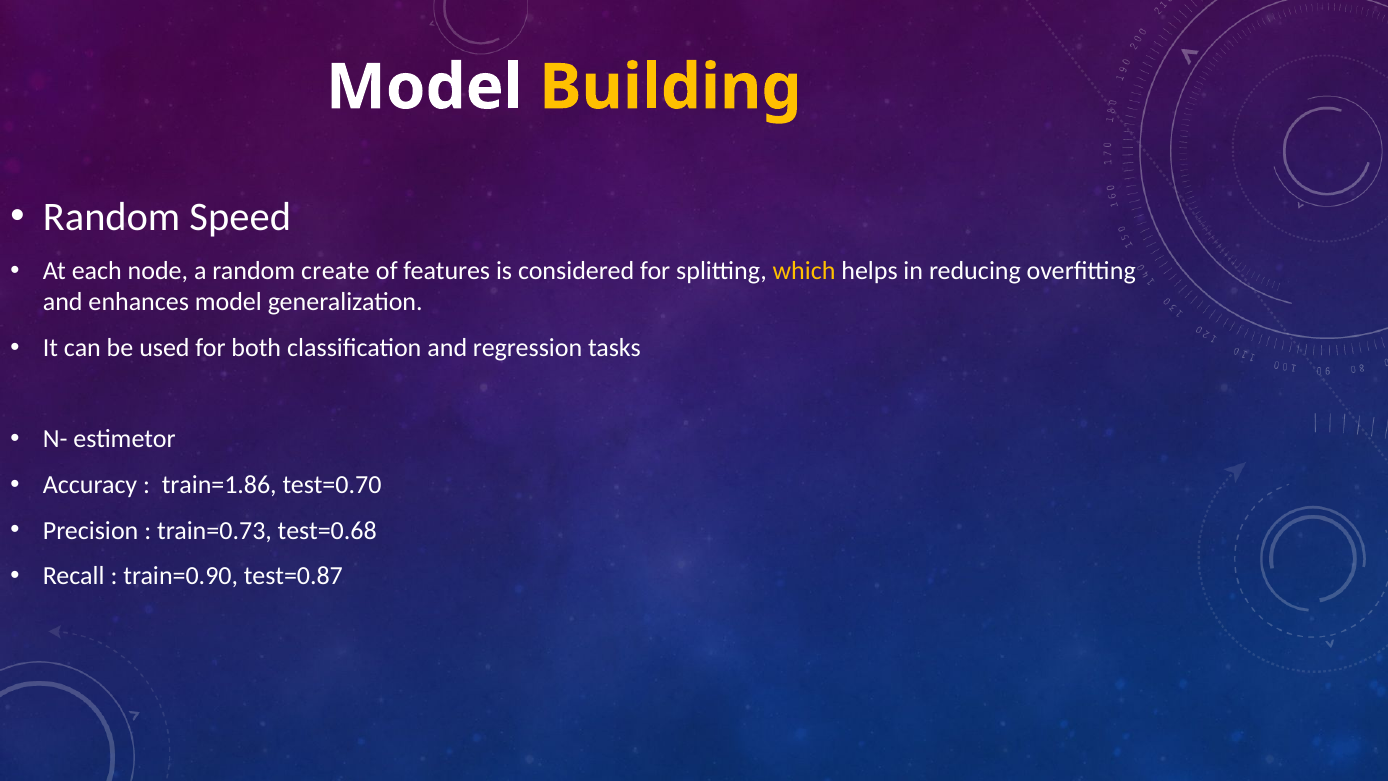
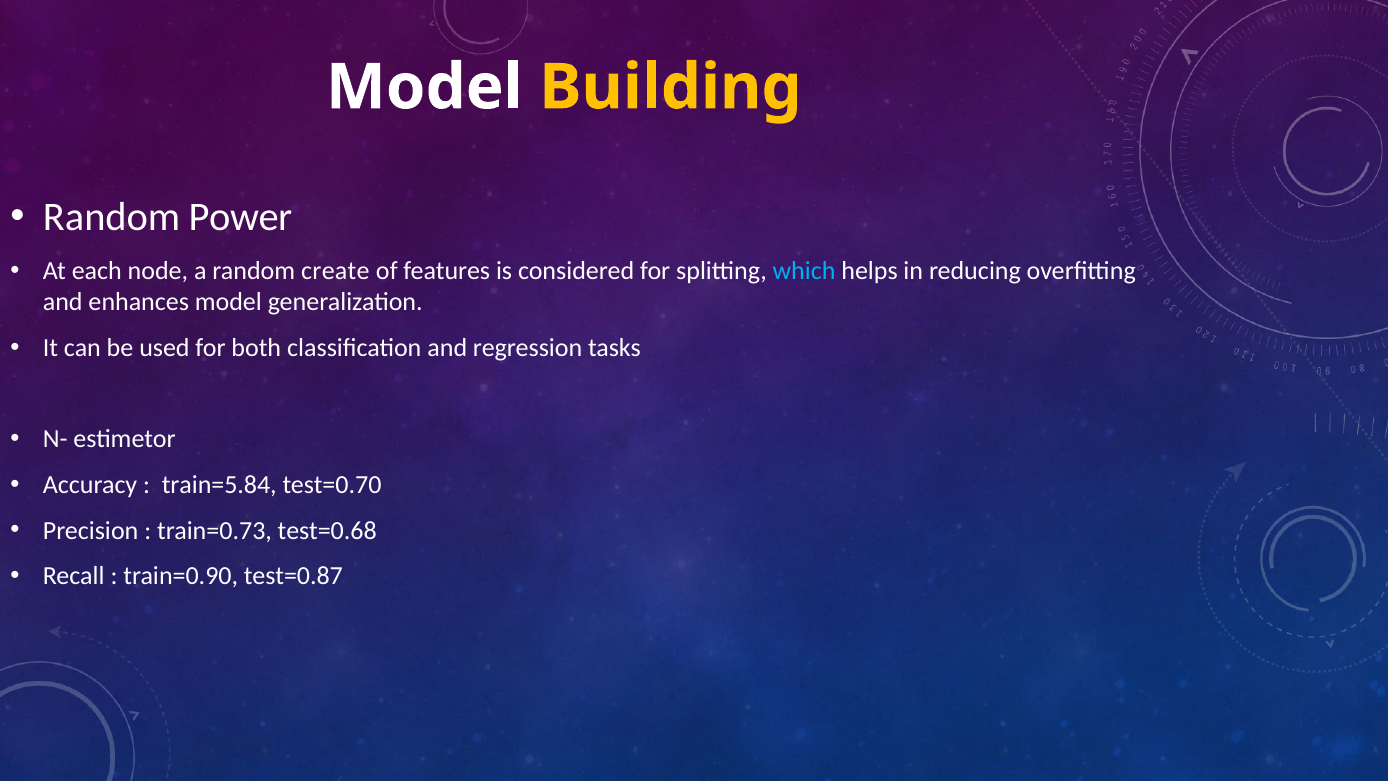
Speed: Speed -> Power (240, 217)
which colour: yellow -> light blue (804, 271)
train=1.86: train=1.86 -> train=5.84 (219, 485)
